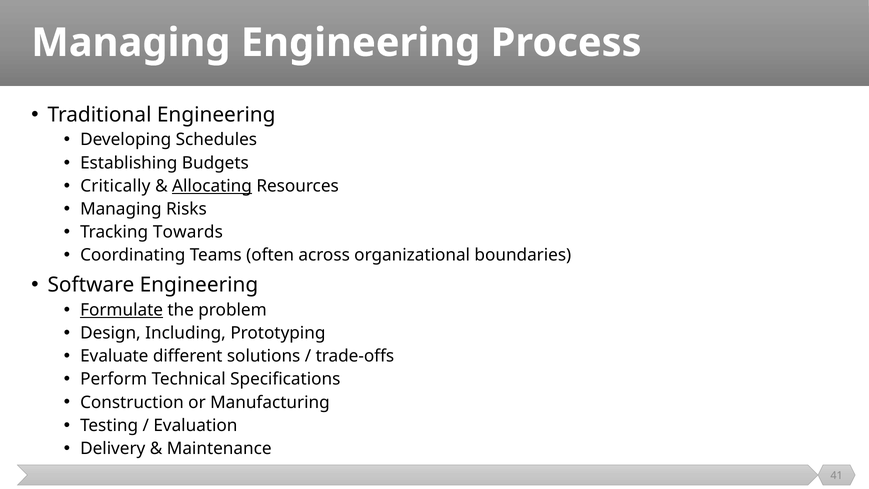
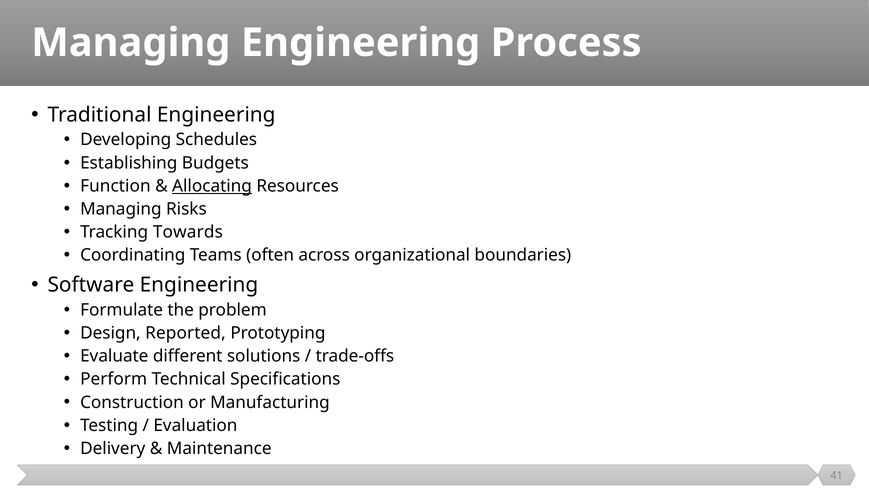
Critically: Critically -> Function (115, 186)
Formulate underline: present -> none (122, 310)
Including: Including -> Reported (185, 333)
